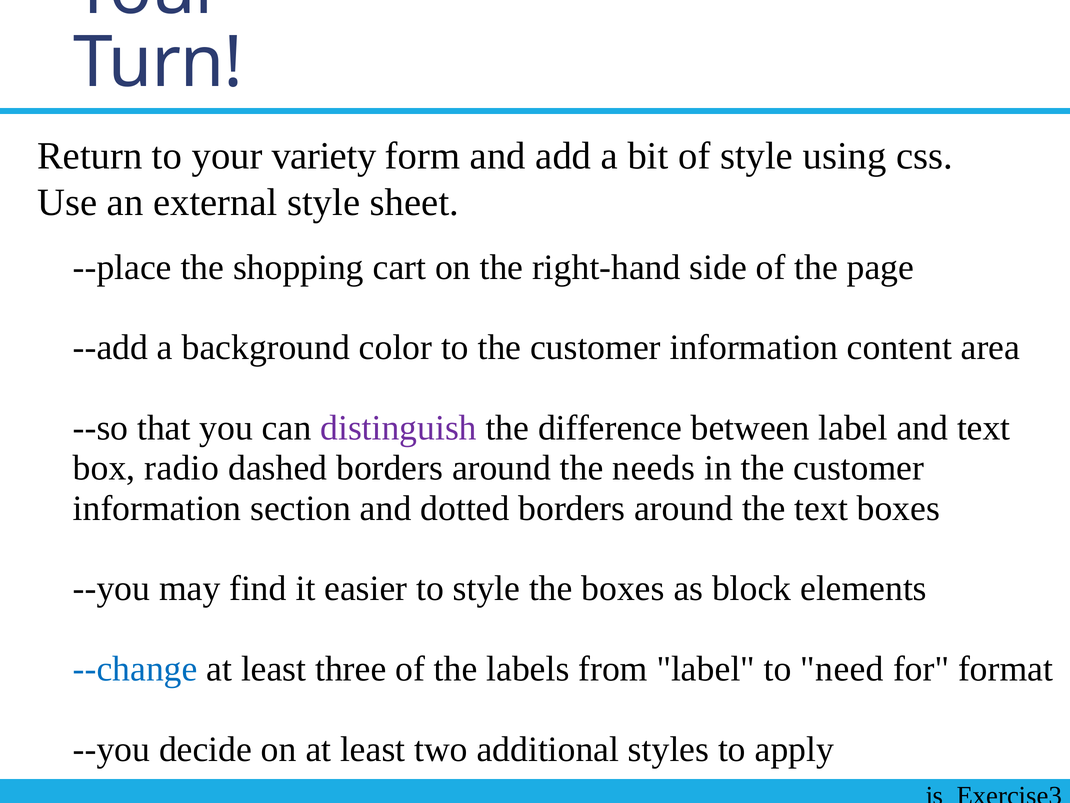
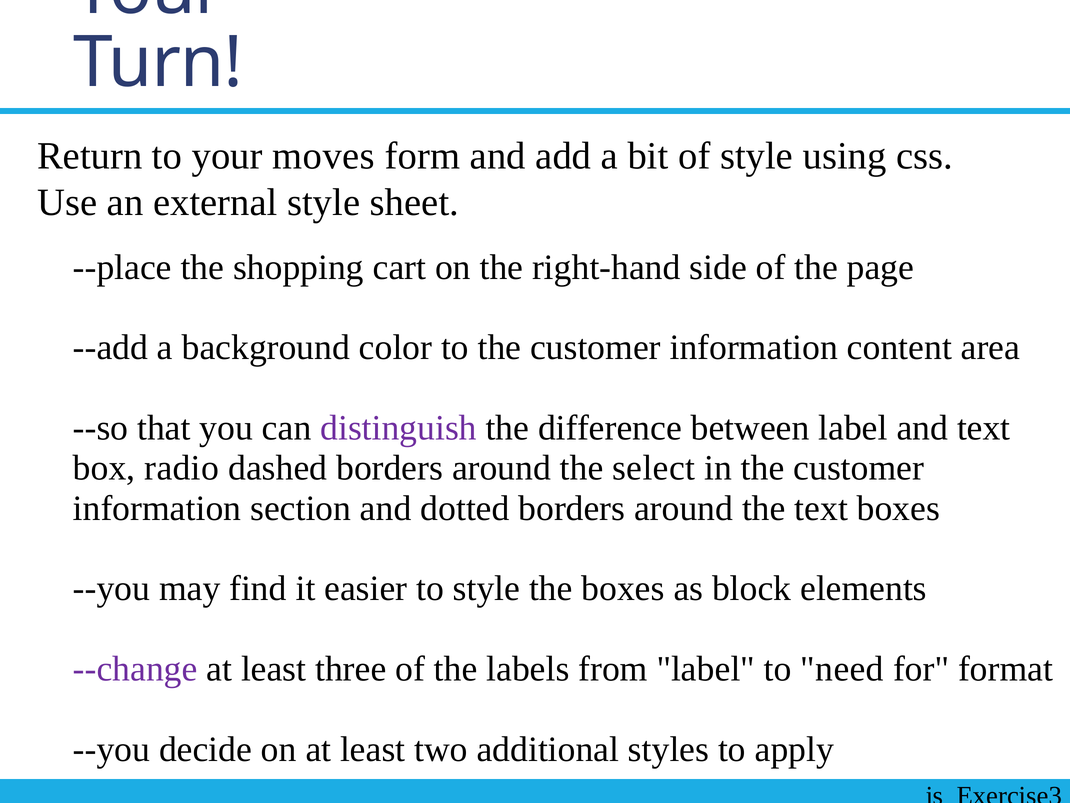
variety: variety -> moves (324, 156)
needs: needs -> select (654, 468)
--change colour: blue -> purple (135, 669)
